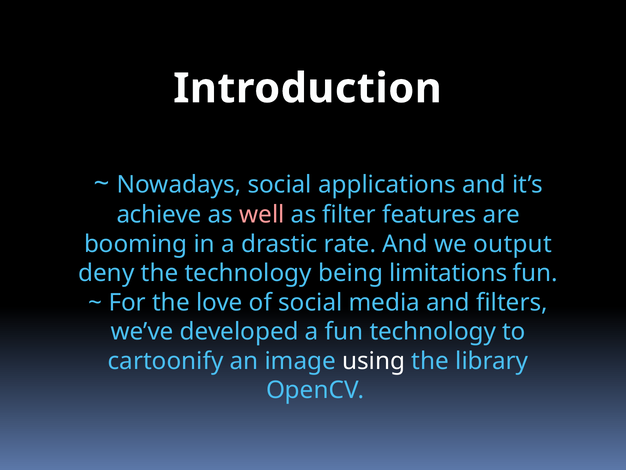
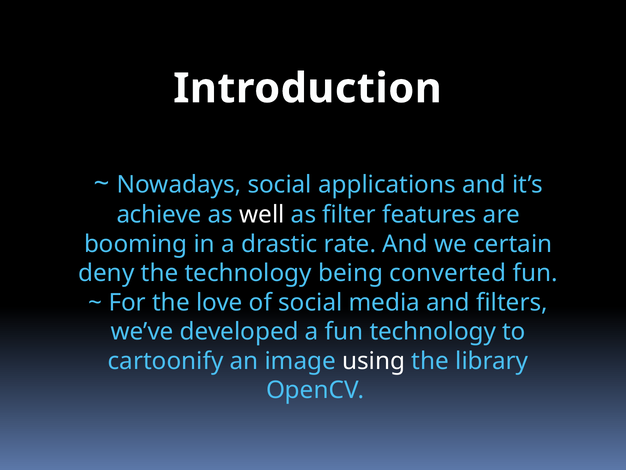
well colour: pink -> white (262, 215)
output: output -> certain (513, 244)
limitations: limitations -> converted (448, 273)
